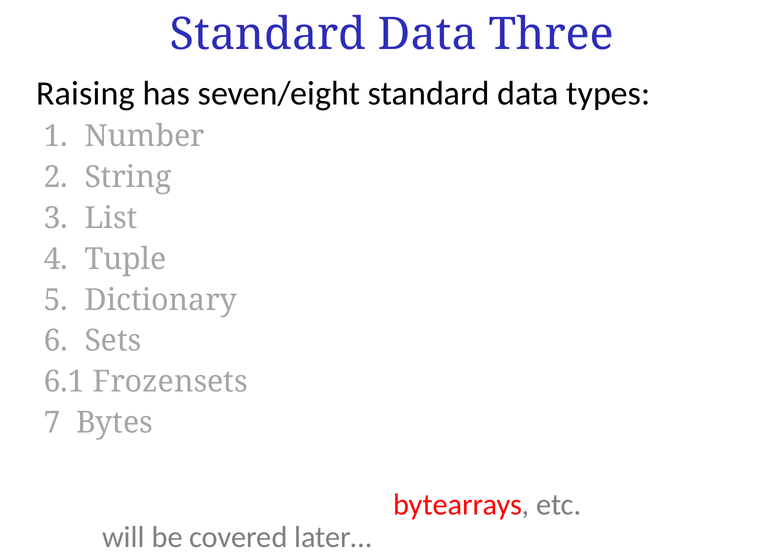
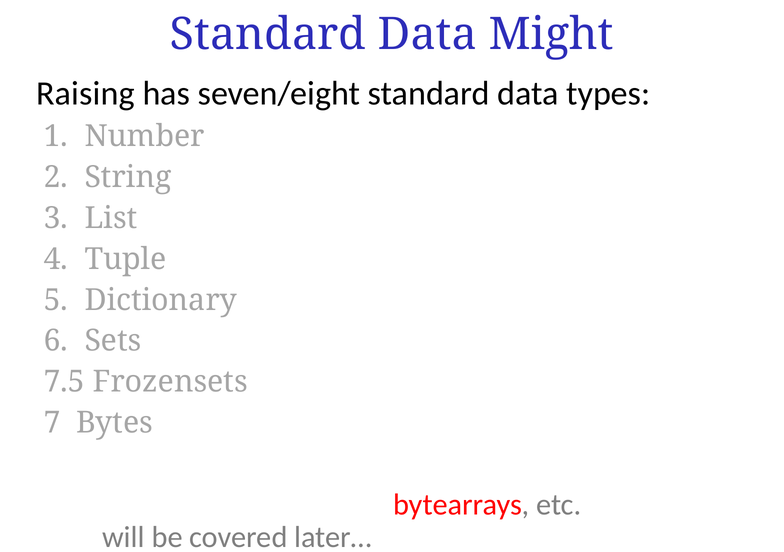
Three: Three -> Might (551, 34)
6.1: 6.1 -> 7.5 (64, 382)
